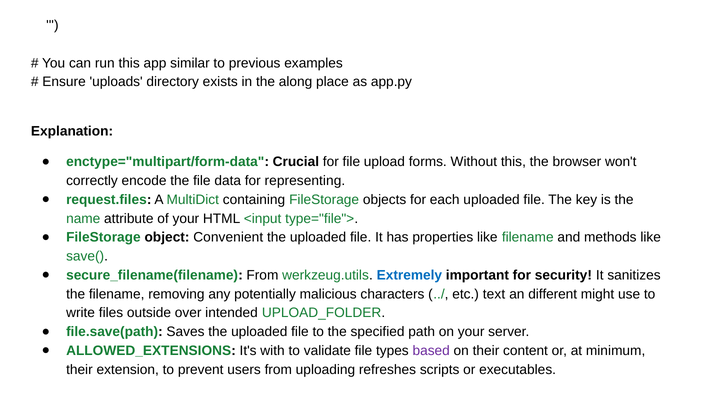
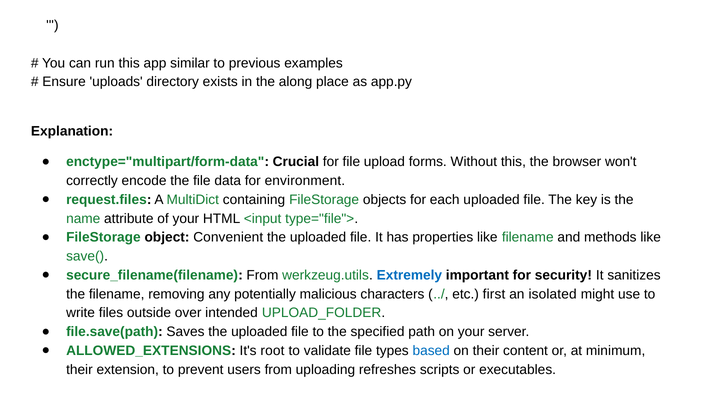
representing: representing -> environment (305, 181)
text: text -> first (494, 294)
different: different -> isolated (553, 294)
with: with -> root (272, 350)
based colour: purple -> blue (431, 350)
